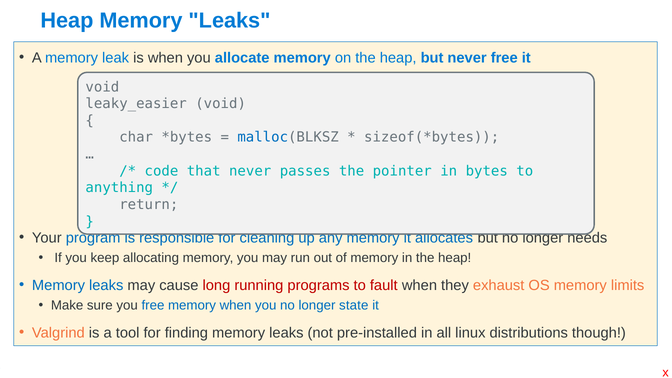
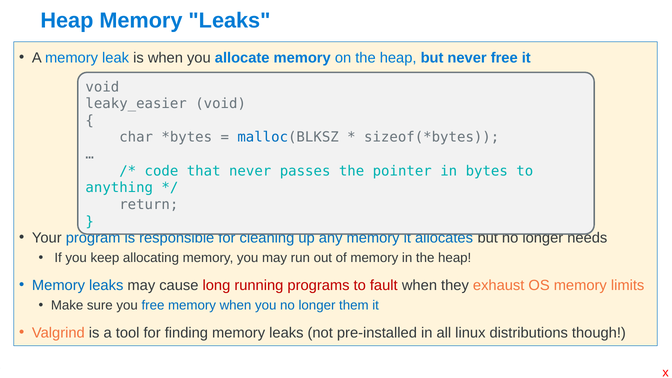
state: state -> them (354, 306)
